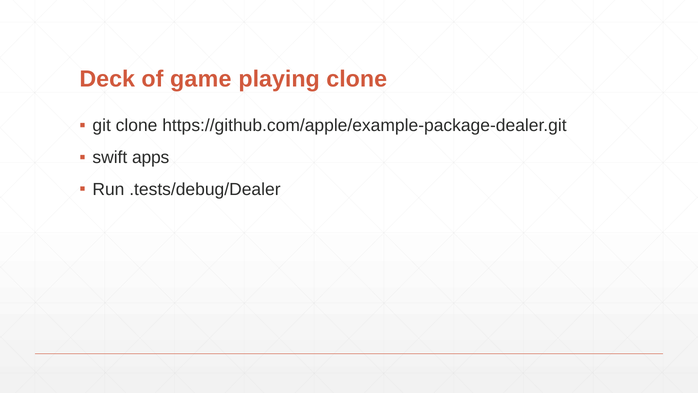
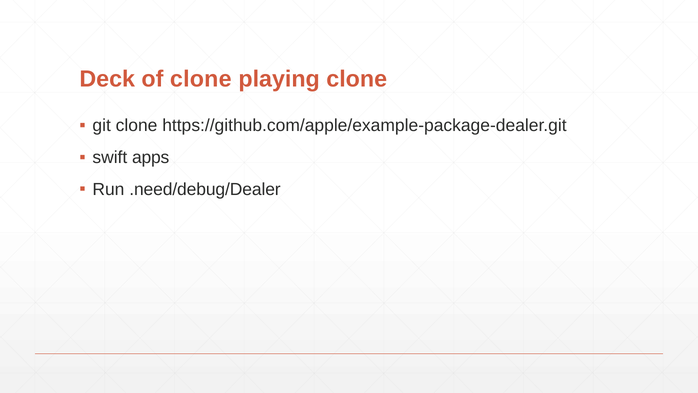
of game: game -> clone (201, 79)
.tests/debug/Dealer: .tests/debug/Dealer -> .need/debug/Dealer (205, 189)
